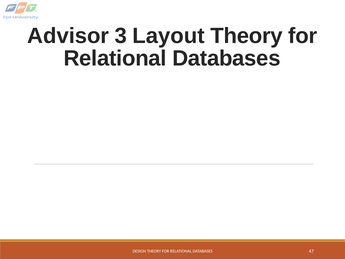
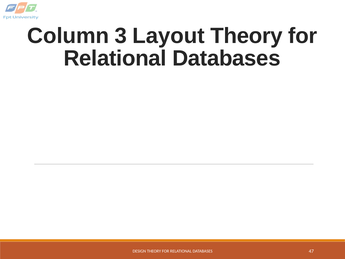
Advisor: Advisor -> Column (68, 36)
